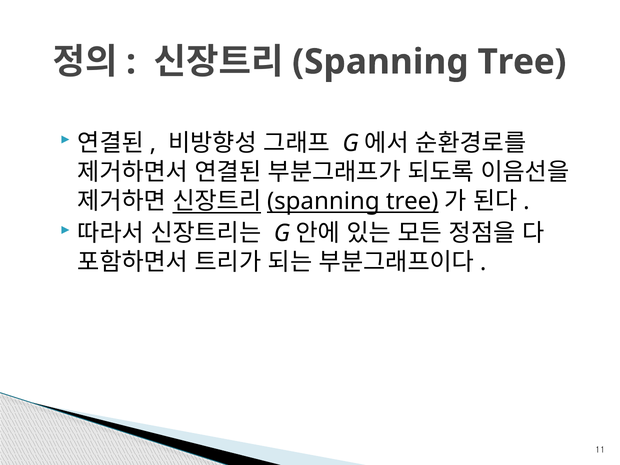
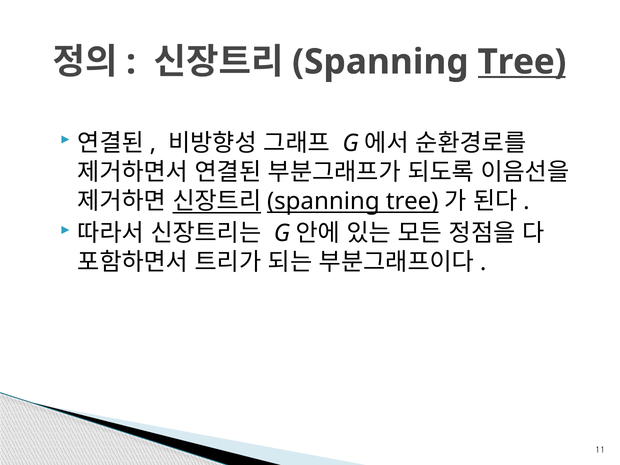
Tree underline: none -> present (522, 62)
